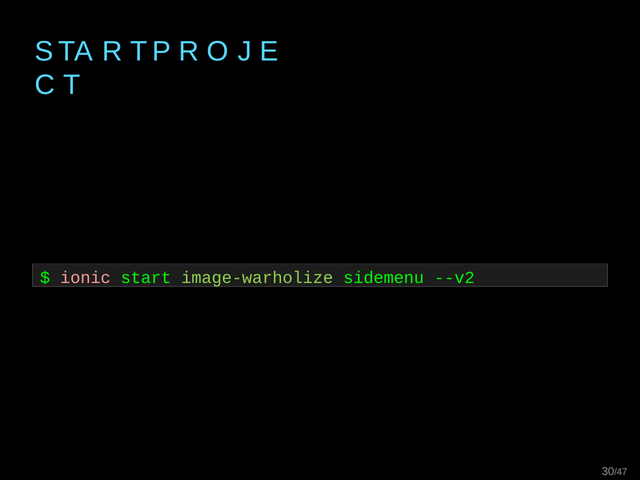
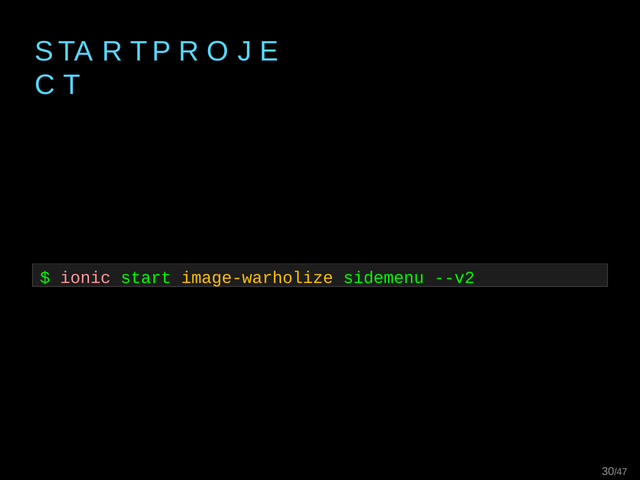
image-warholize colour: light green -> yellow (257, 278)
